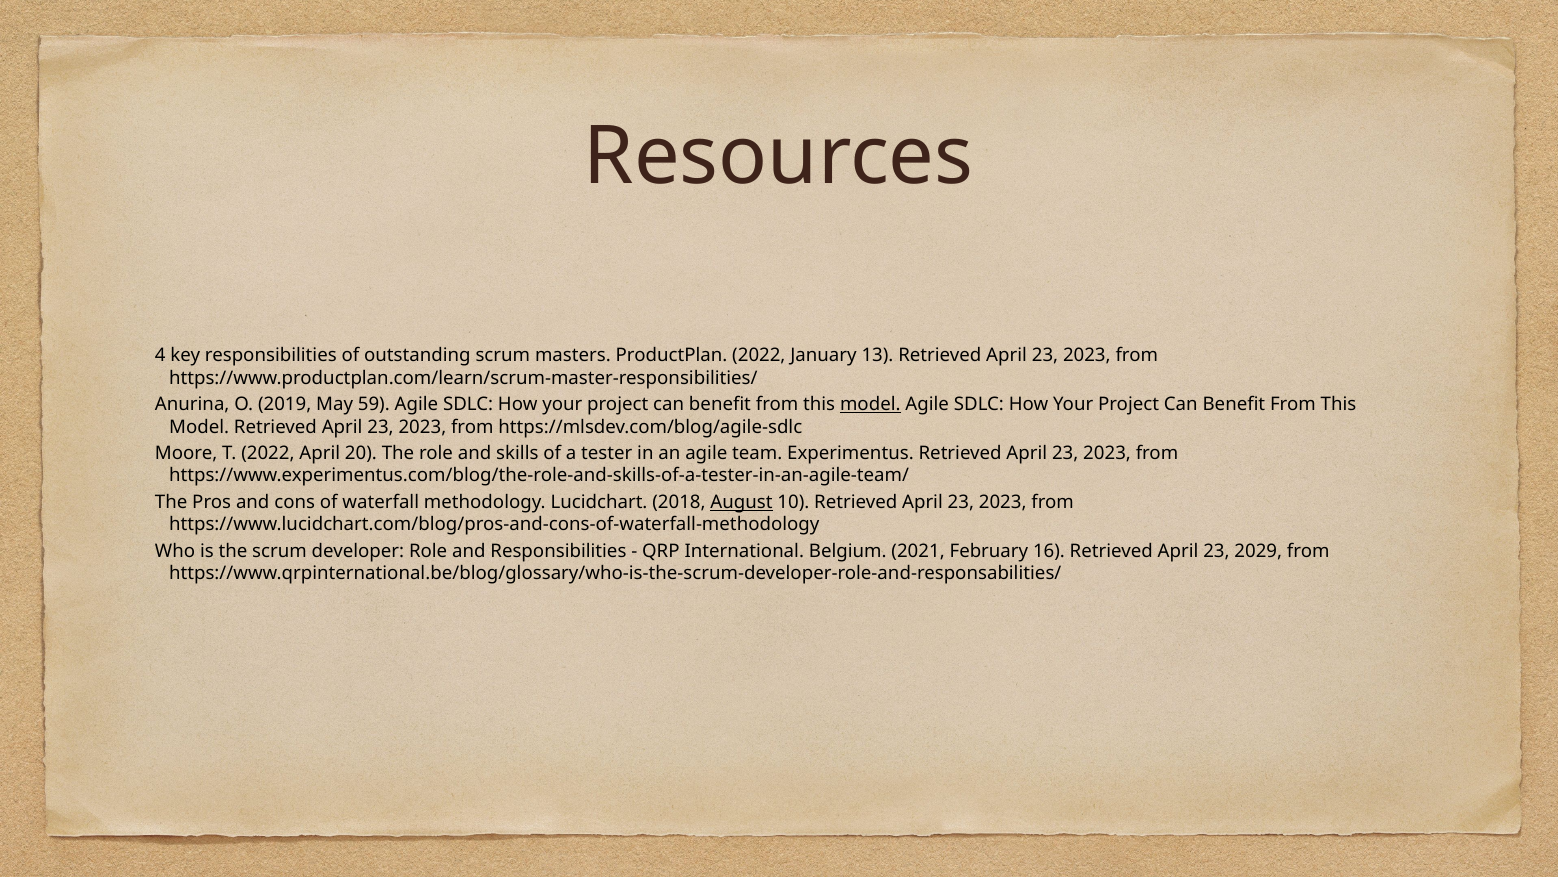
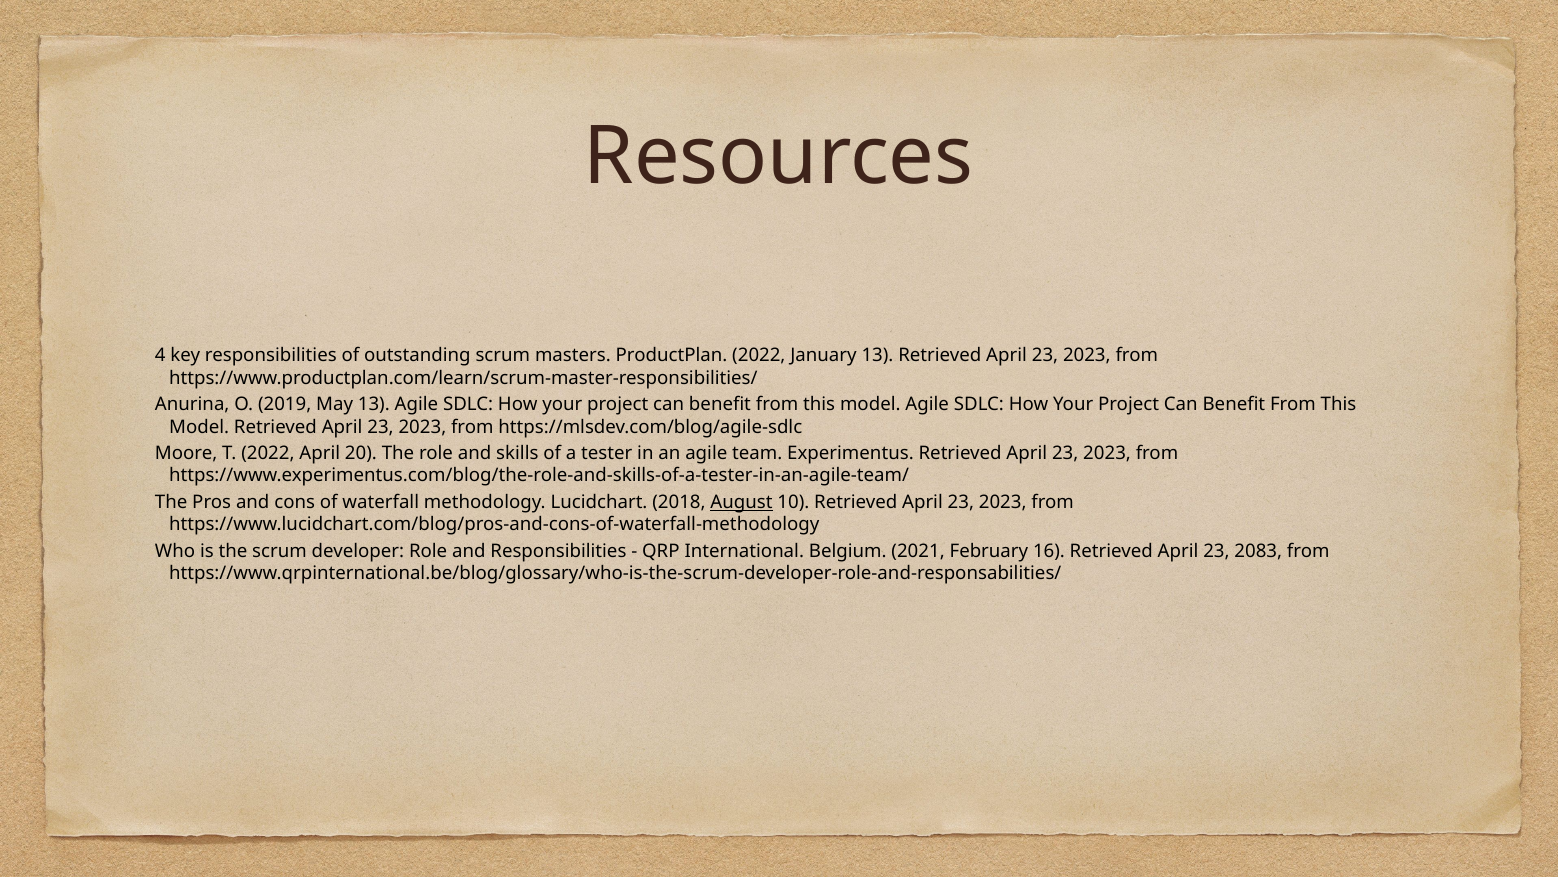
May 59: 59 -> 13 (374, 404)
model underline: present -> none (870, 404)
2029: 2029 -> 2083 (1258, 551)
